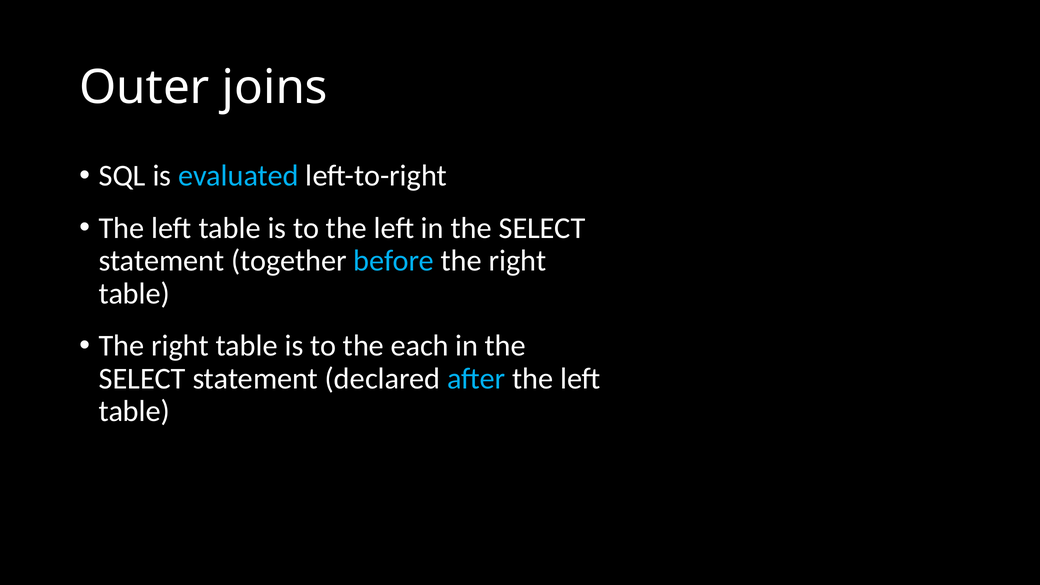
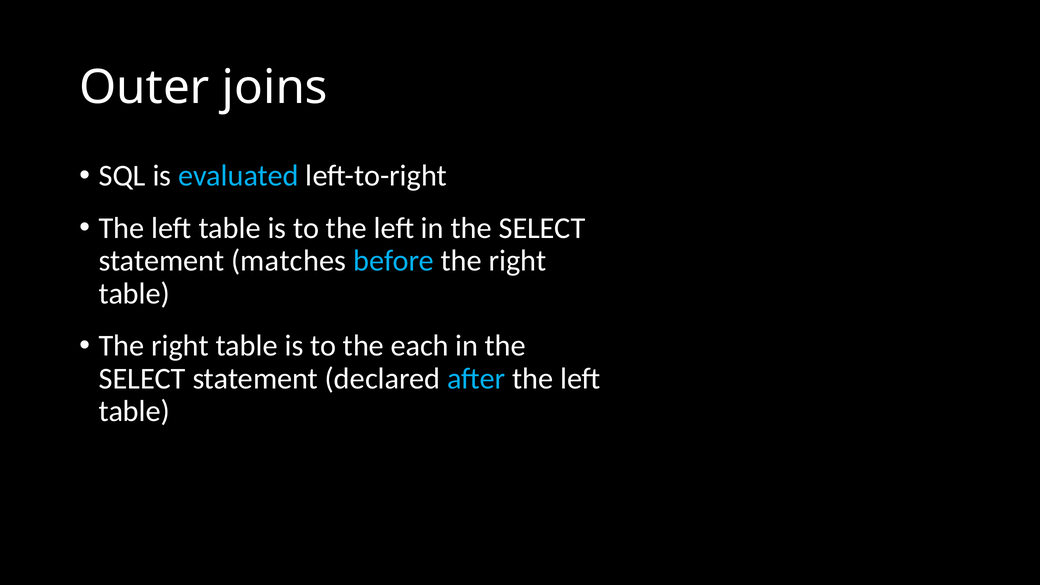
together: together -> matches (289, 261)
